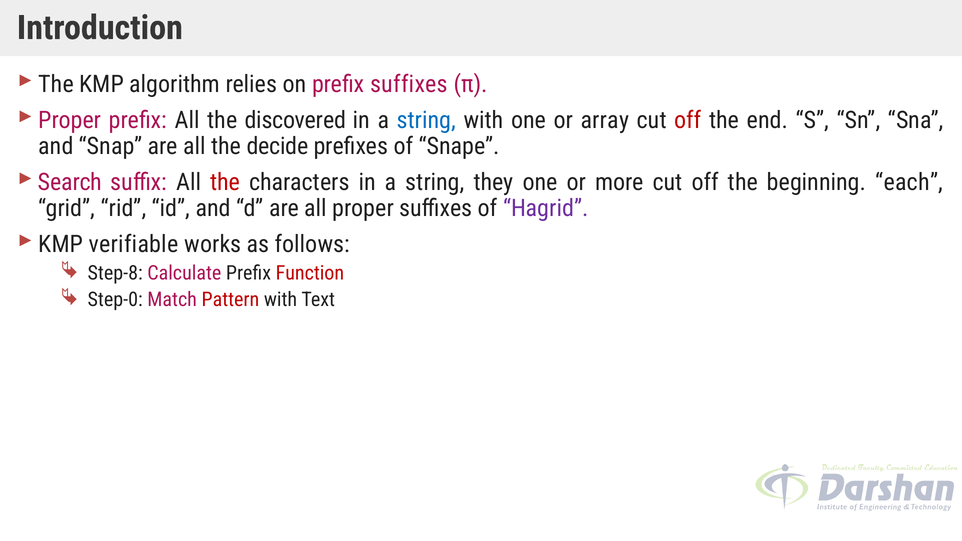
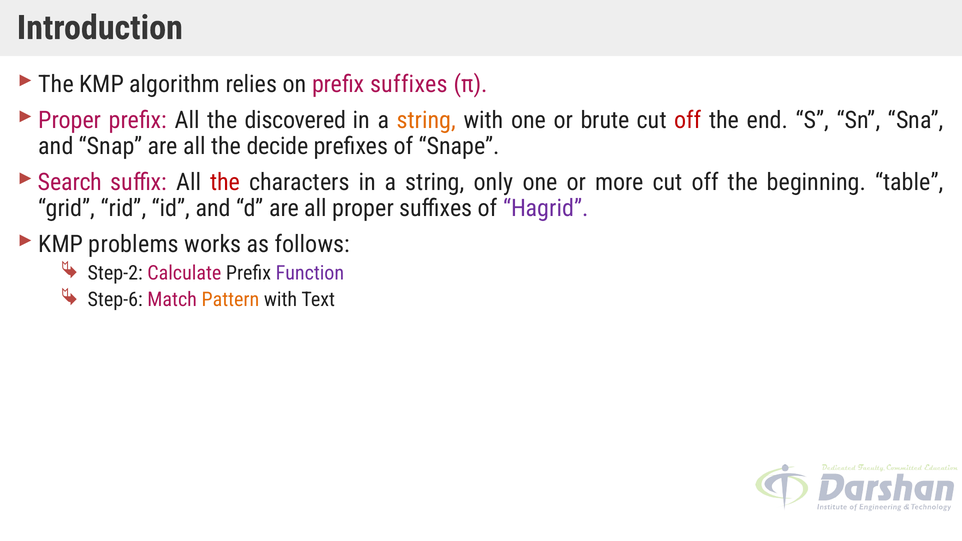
string colour: blue -> orange (426, 121)
array: array -> brute (605, 121)
they: they -> only (493, 183)
each: each -> table (909, 183)
verifiable: verifiable -> problems (134, 244)
Step-8: Step-8 -> Step-2 (115, 273)
Function colour: red -> purple (310, 273)
Step-0: Step-0 -> Step-6 (115, 300)
Pattern colour: red -> orange (230, 300)
